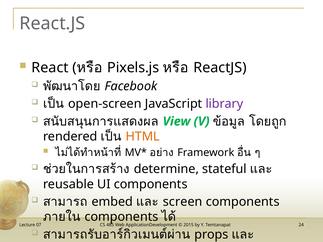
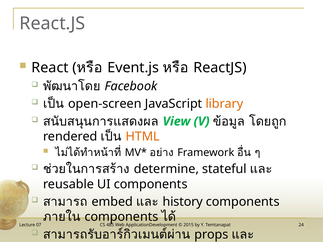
Pixels.js: Pixels.js -> Event.js (133, 68)
library colour: purple -> orange (224, 104)
screen: screen -> history (183, 202)
